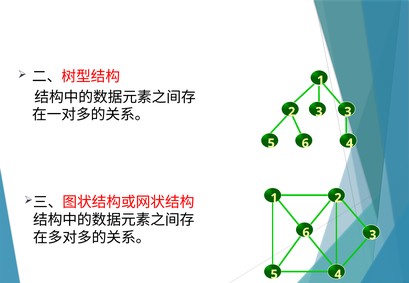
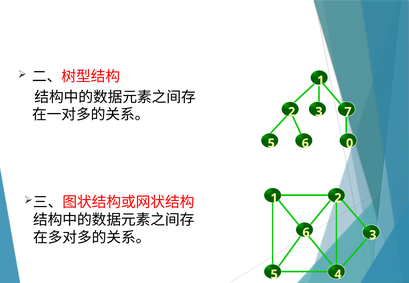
3 3: 3 -> 7 (348, 112)
4: 4 -> 0 (350, 143)
